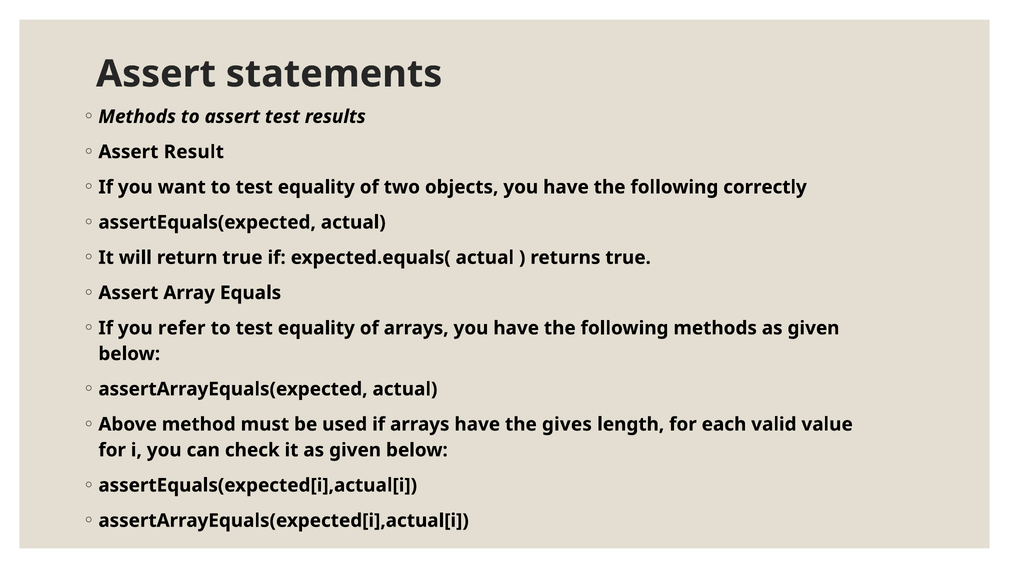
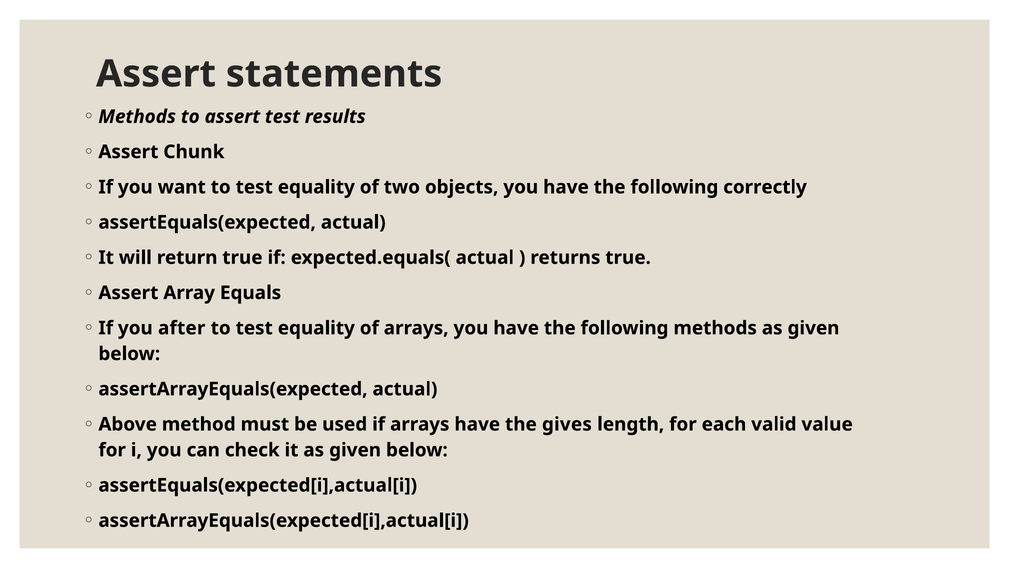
Result: Result -> Chunk (194, 152)
refer: refer -> after (182, 328)
